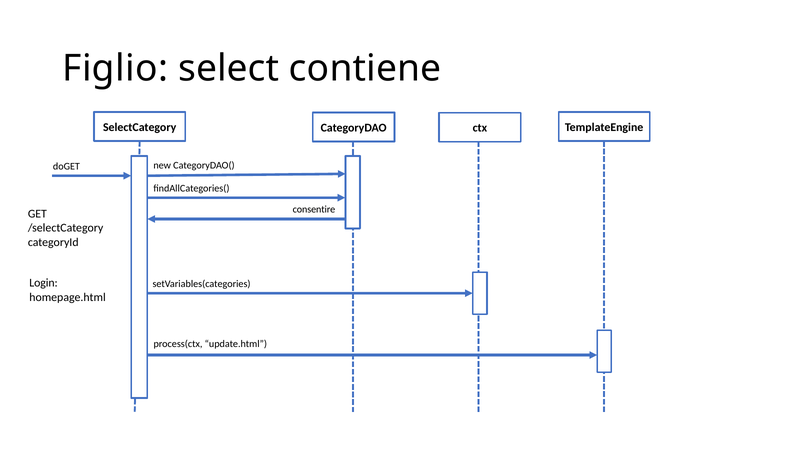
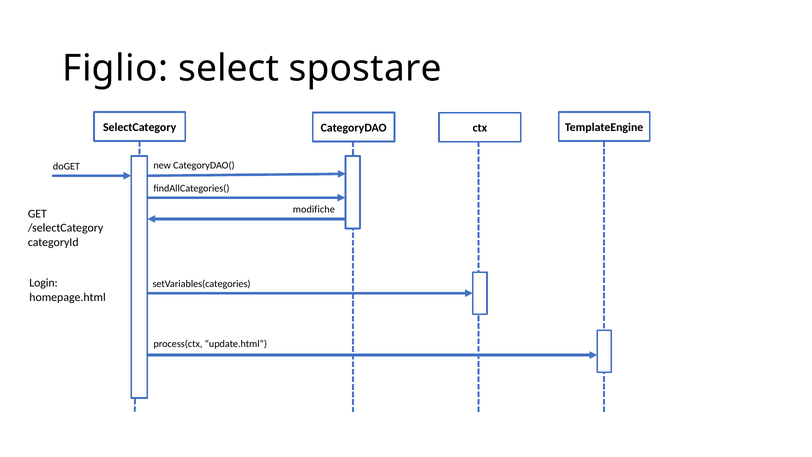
contiene: contiene -> spostare (365, 68)
consentire: consentire -> modifiche (314, 209)
